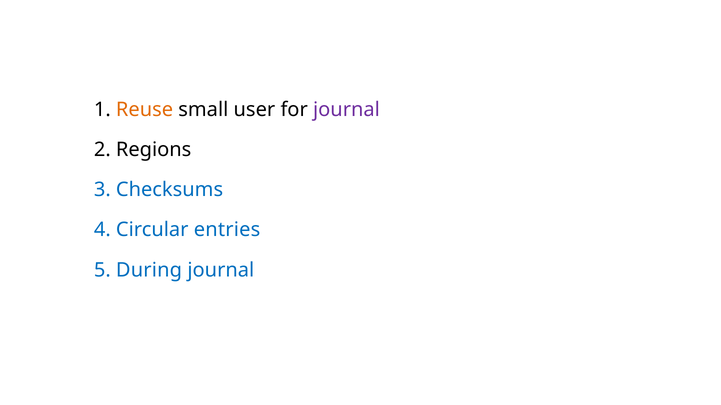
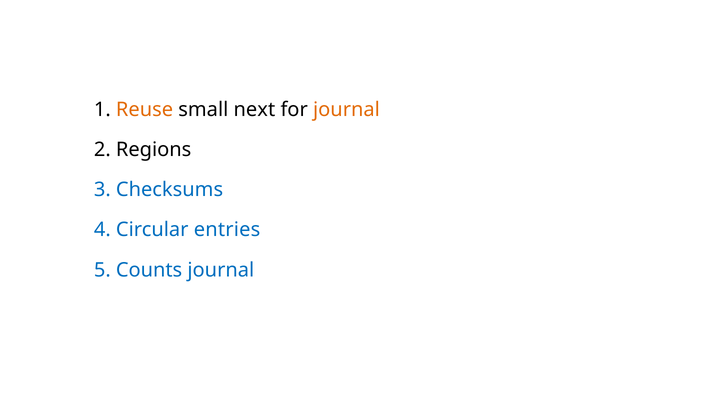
user: user -> next (254, 110)
journal colour: purple -> orange (346, 110)
During: During -> Counts (149, 270)
